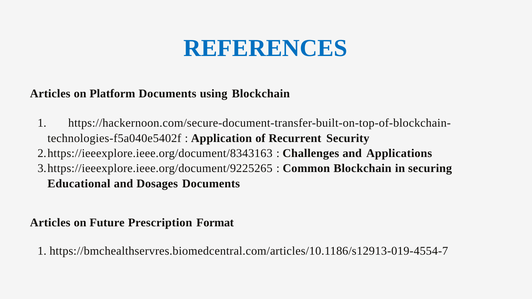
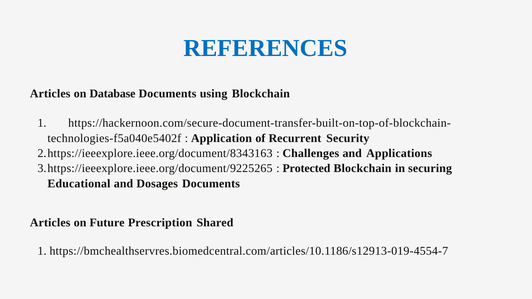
Platform: Platform -> Database (112, 94)
Common: Common -> Protected (306, 169)
Format: Format -> Shared (215, 223)
